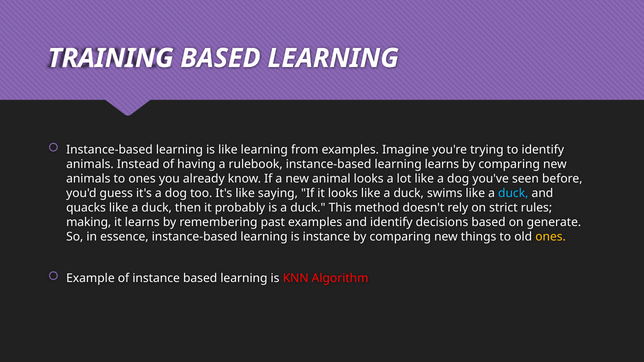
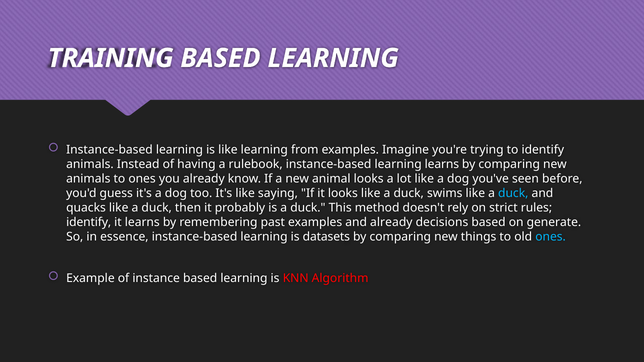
making: making -> identify (89, 222)
and identify: identify -> already (391, 222)
is instance: instance -> datasets (326, 237)
ones colour: yellow -> light blue (551, 237)
